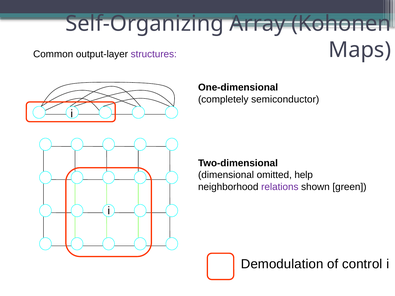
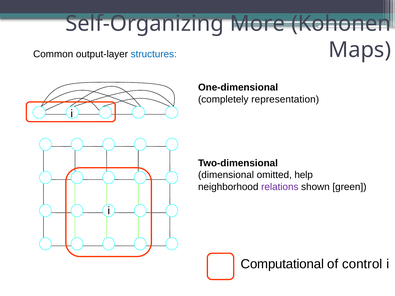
Array: Array -> More (257, 24)
structures colour: purple -> blue (154, 54)
semiconductor: semiconductor -> representation (285, 99)
Demodulation: Demodulation -> Computational (282, 264)
